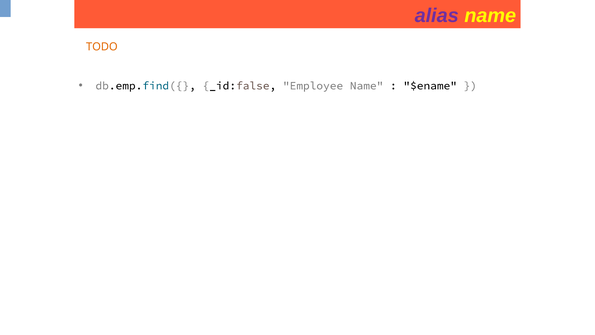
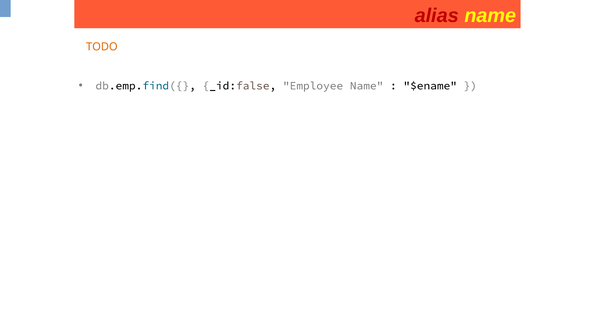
alias colour: purple -> red (437, 15)
